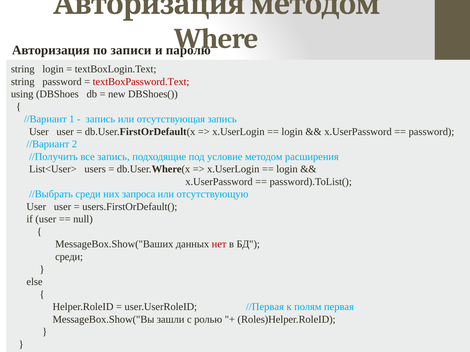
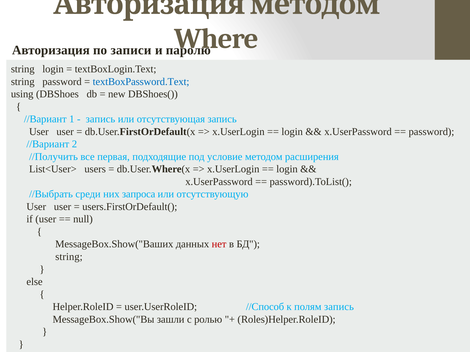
textBoxPassword.Text colour: red -> blue (141, 82)
все запись: запись -> первая (114, 157)
среди: среди -> string (69, 257)
//Первая: //Первая -> //Способ (265, 307)
полям первая: первая -> запись (339, 307)
